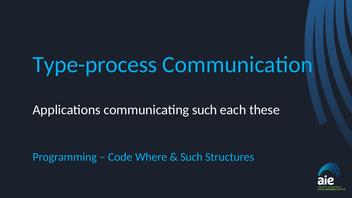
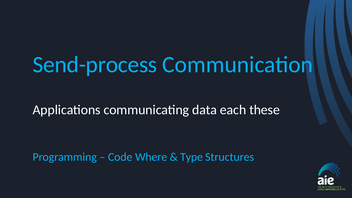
Type-process: Type-process -> Send-process (95, 65)
communicating such: such -> data (205, 110)
Such: Such -> Type (192, 157)
